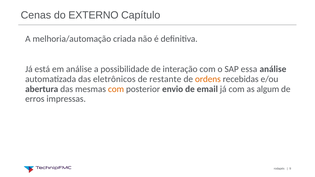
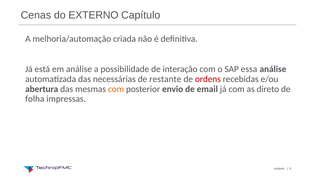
eletrônicos: eletrônicos -> necessárias (114, 79)
ordens colour: orange -> red (208, 79)
algum: algum -> direto (268, 89)
erros: erros -> folha (35, 99)
